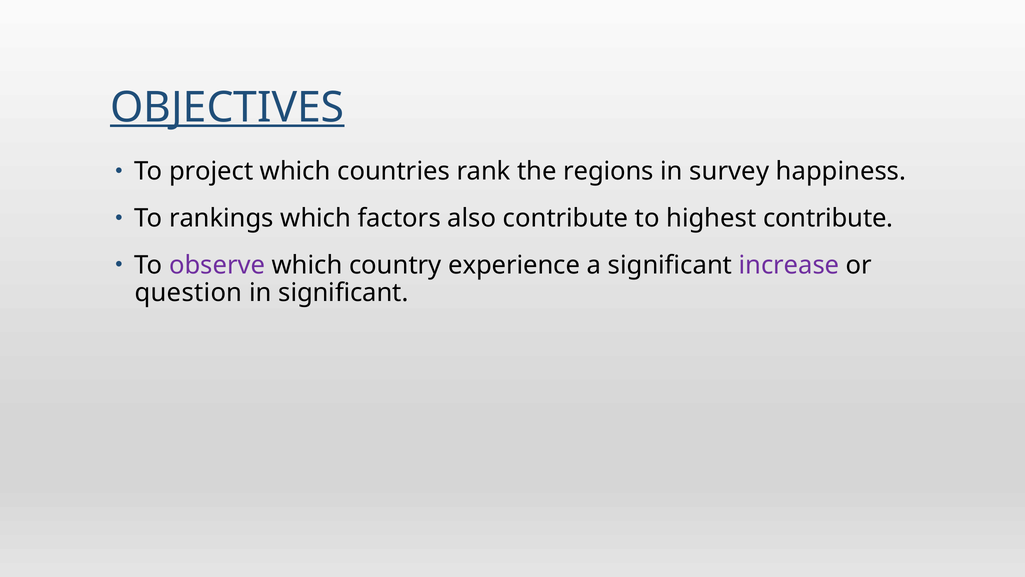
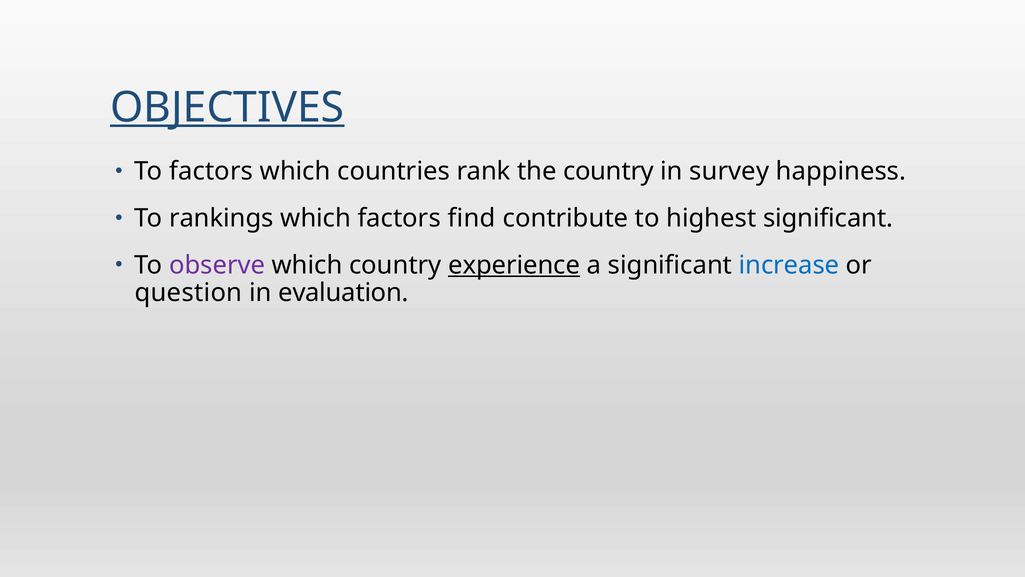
To project: project -> factors (211, 171)
the regions: regions -> country (608, 171)
also: also -> find (472, 218)
highest contribute: contribute -> significant (828, 218)
experience underline: none -> present (514, 265)
increase colour: purple -> blue (789, 265)
in significant: significant -> evaluation (344, 293)
